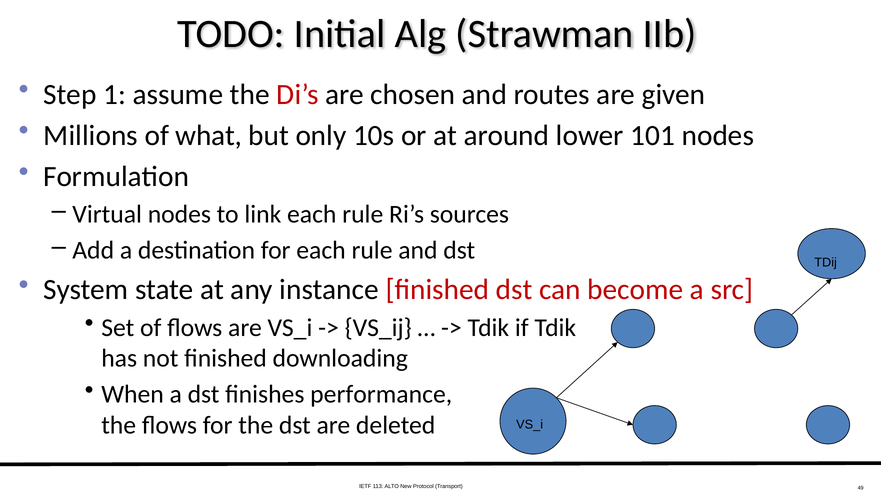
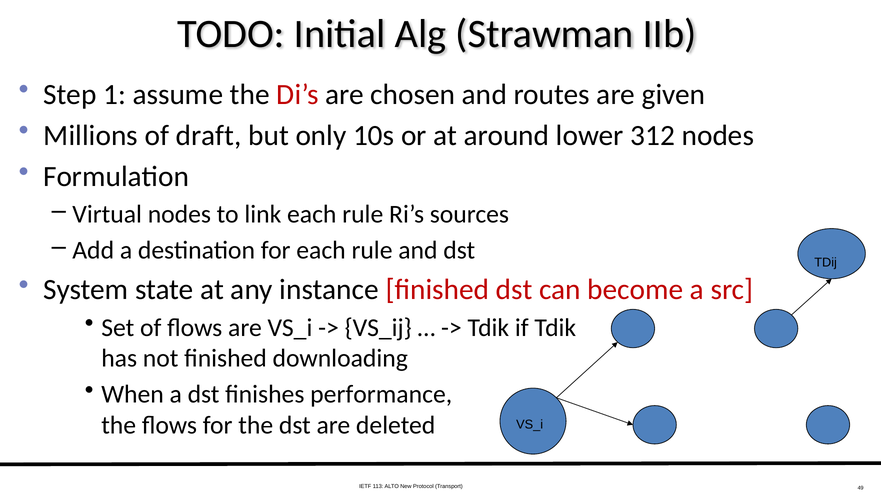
what: what -> draft (209, 136)
101: 101 -> 312 (653, 136)
